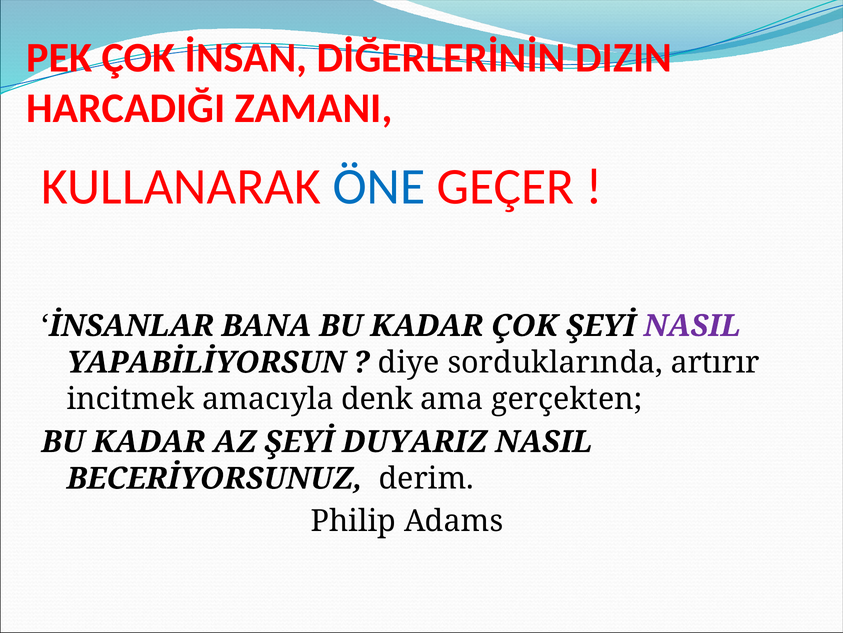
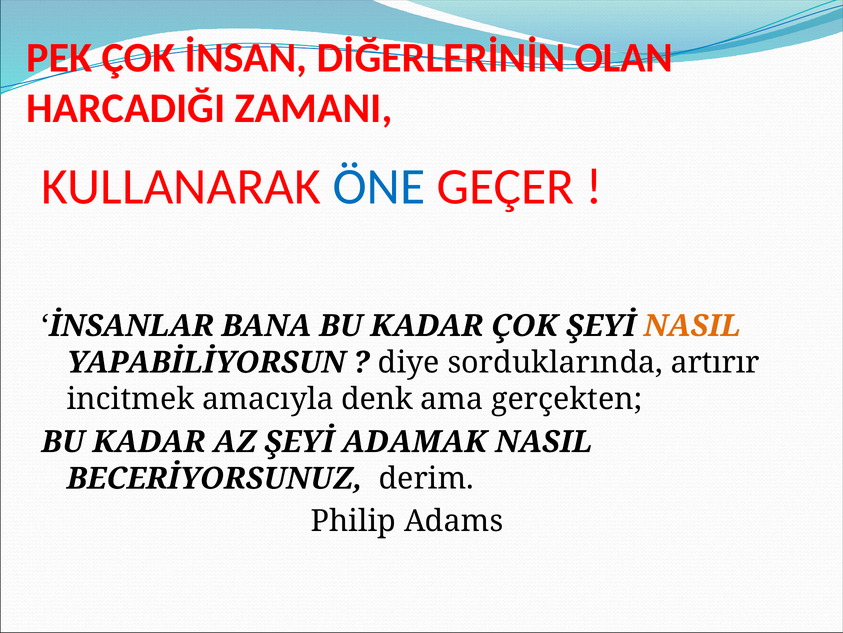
DIZIN: DIZIN -> OLAN (624, 58)
NASIL colour: purple -> orange (692, 326)
DUYARIZ: DUYARIZ -> ADAMAK (414, 441)
